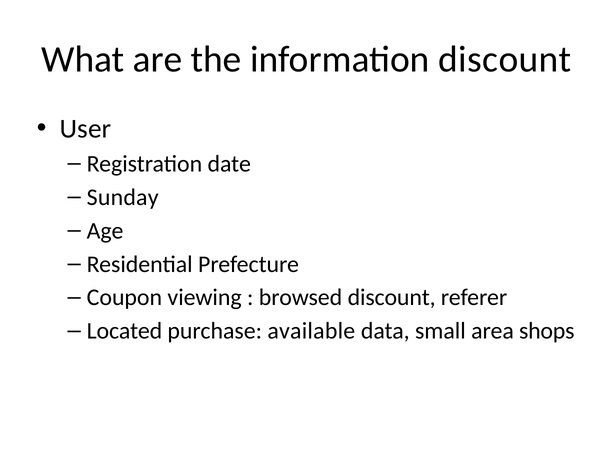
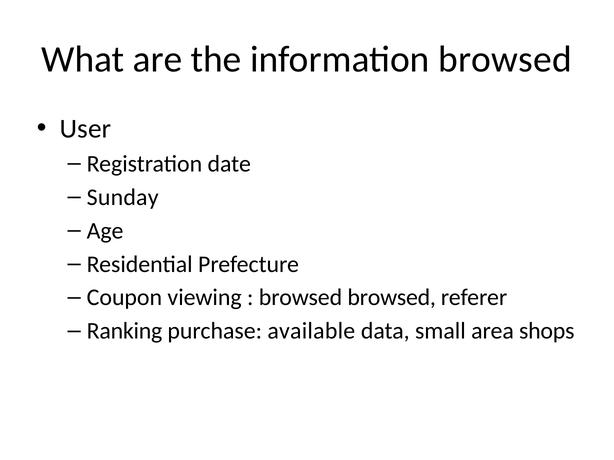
information discount: discount -> browsed (505, 59)
browsed discount: discount -> browsed (392, 298)
Located: Located -> Ranking (125, 331)
